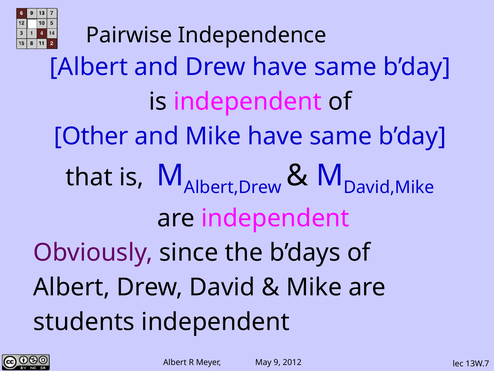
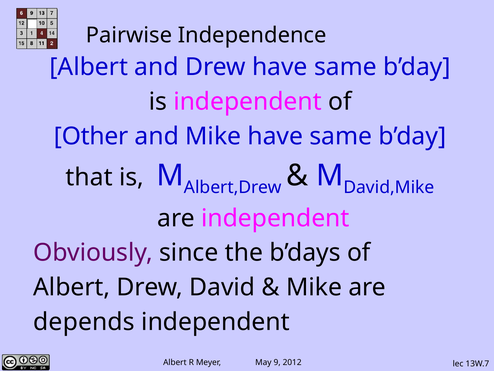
students: students -> depends (84, 322)
